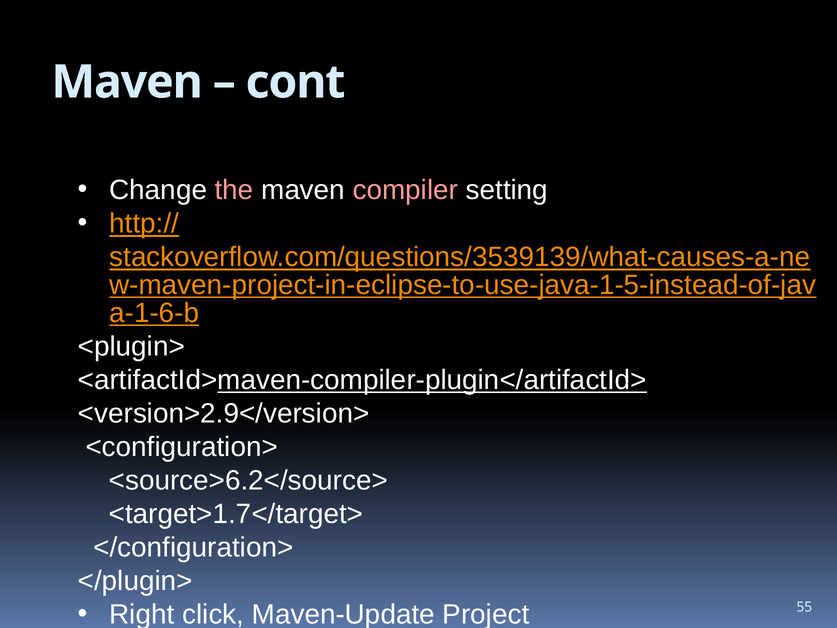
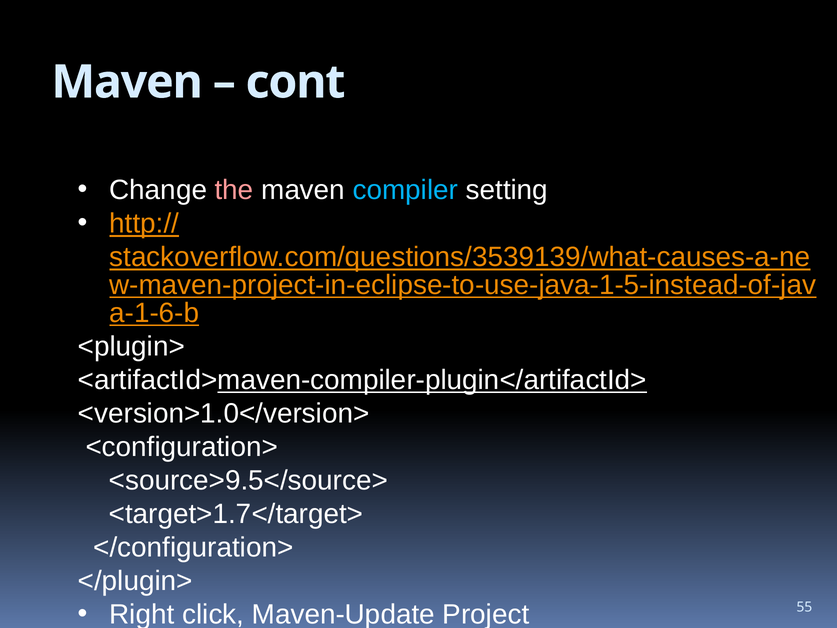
compiler colour: pink -> light blue (405, 190)
<version>2.9</version>: <version>2.9</version> -> <version>1.0</version> (224, 413)
<source>6.2</source>: <source>6.2</source> -> <source>9.5</source> (248, 480)
